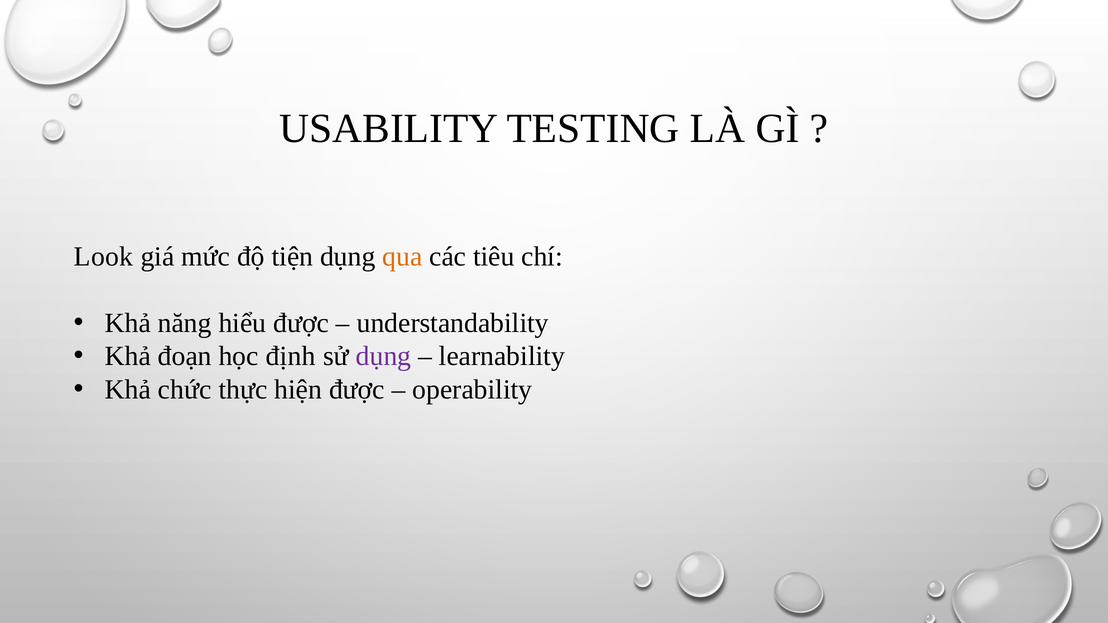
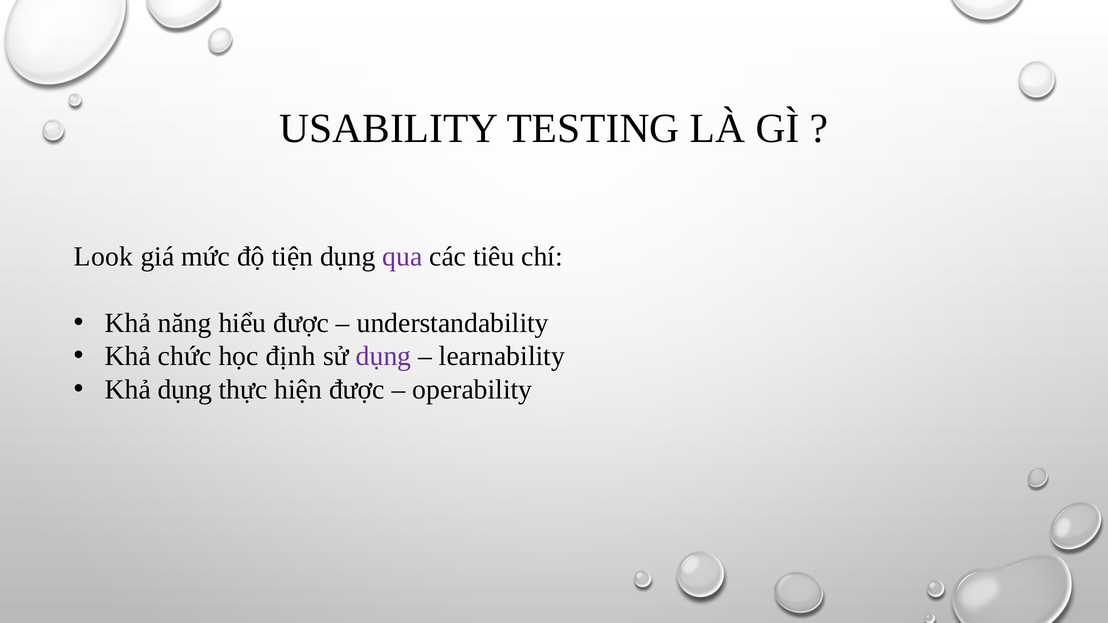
qua colour: orange -> purple (402, 257)
đoạn: đoạn -> chức (185, 356)
Khả chức: chức -> dụng (185, 390)
